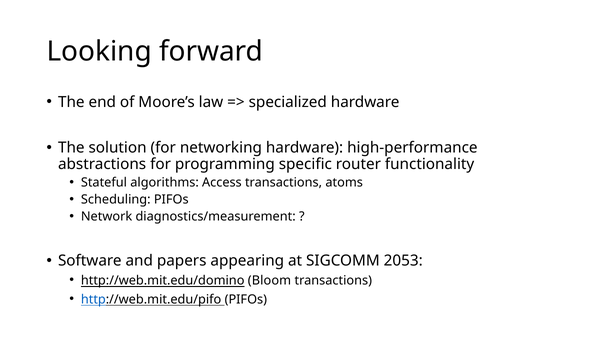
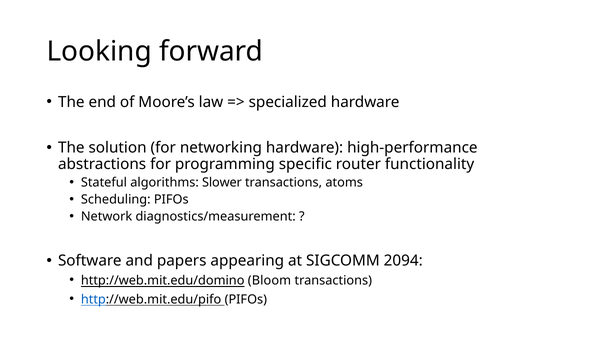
Access: Access -> Slower (222, 182)
2053: 2053 -> 2094 (403, 261)
